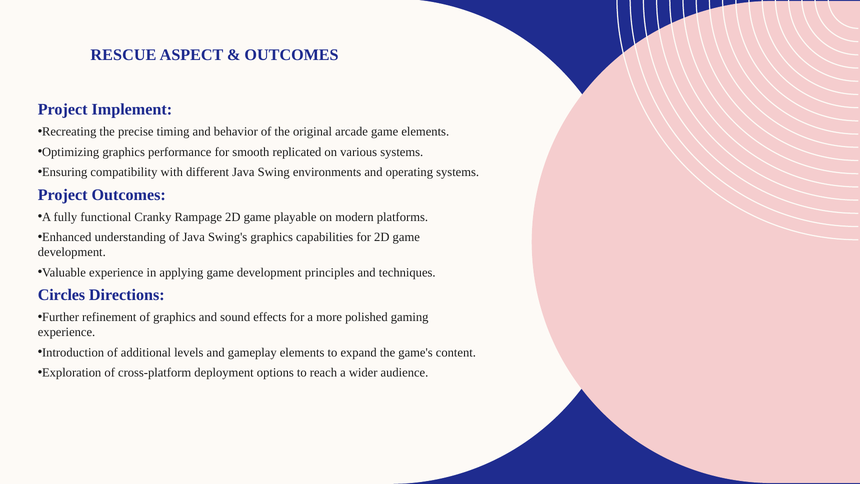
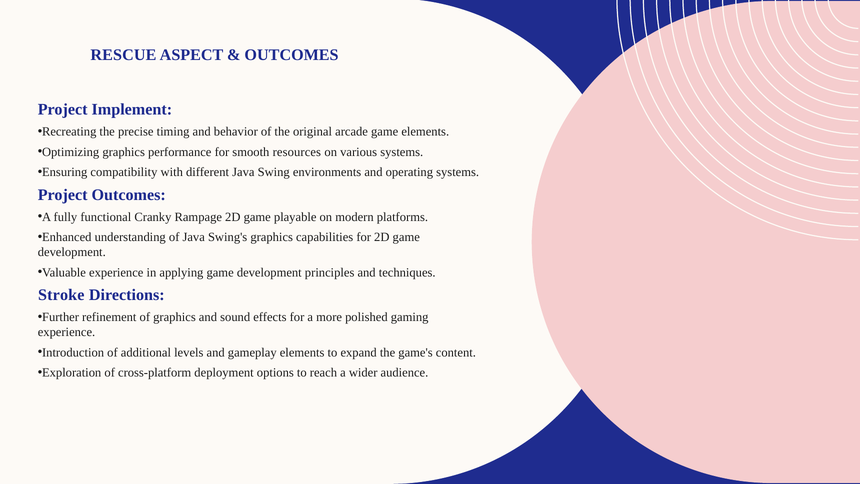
replicated: replicated -> resources (297, 152)
Circles: Circles -> Stroke (61, 295)
